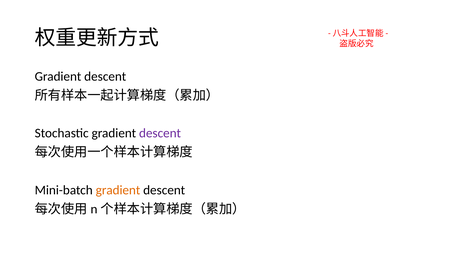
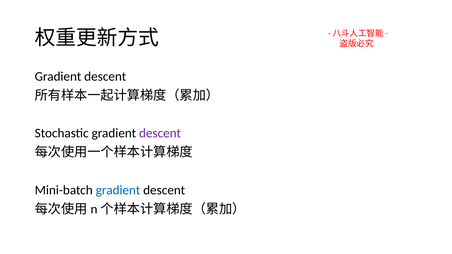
gradient colour: orange -> blue (118, 190)
